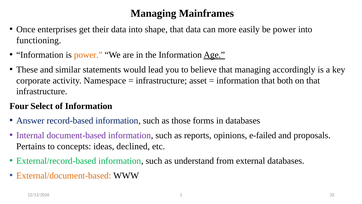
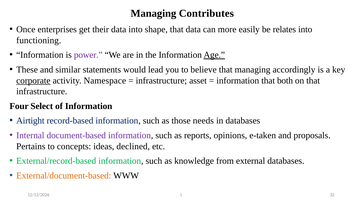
Mainframes: Mainframes -> Contributes (206, 13)
be power: power -> relates (284, 29)
power colour: orange -> purple (88, 55)
corporate underline: none -> present (33, 80)
Answer: Answer -> Airtight (30, 121)
forms: forms -> needs (203, 121)
e-failed: e-failed -> e-taken (263, 135)
understand: understand -> knowledge (194, 161)
